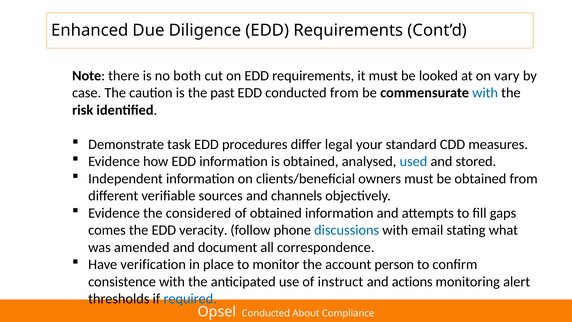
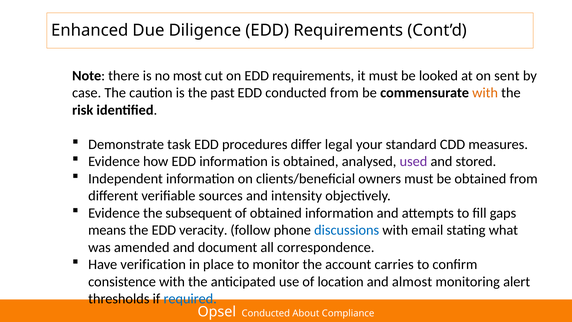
both: both -> most (187, 76)
vary: vary -> sent (507, 76)
with colour: blue -> orange (485, 93)
used colour: blue -> purple (413, 161)
channels: channels -> intensity (297, 196)
considered: considered -> subsequent (199, 213)
comes: comes -> means (107, 230)
person: person -> carries (394, 264)
instruct: instruct -> location (341, 282)
actions: actions -> almost (412, 282)
